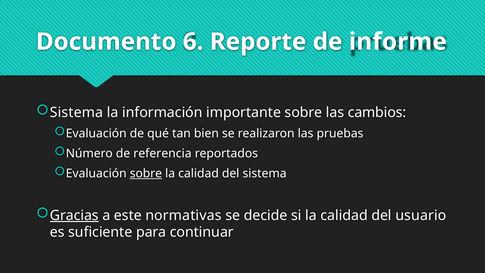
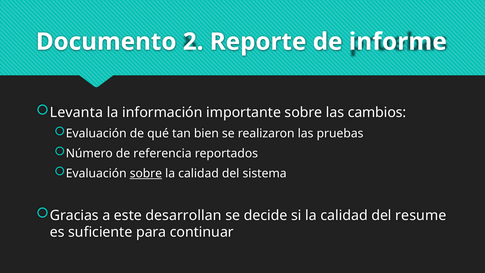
6: 6 -> 2 (193, 42)
Sistema: Sistema -> Levanta (76, 112)
Gracias underline: present -> none (74, 215)
normativas: normativas -> desarrollan (184, 215)
usuario: usuario -> resume (421, 215)
